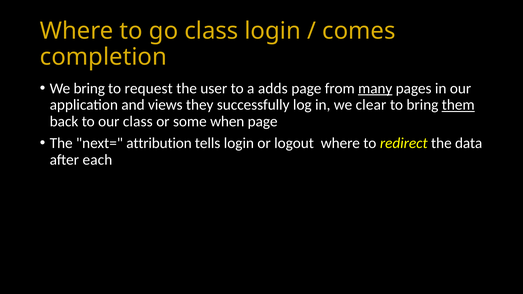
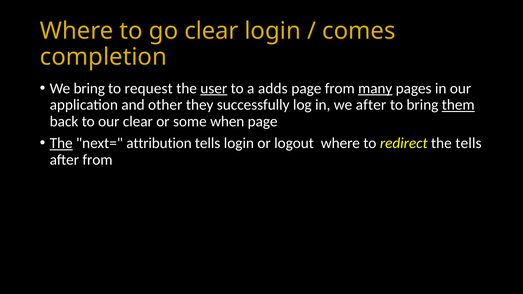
go class: class -> clear (211, 31)
user underline: none -> present (214, 88)
views: views -> other (165, 105)
we clear: clear -> after (371, 105)
our class: class -> clear (138, 121)
The underline: none -> present (61, 143)
the data: data -> tells (469, 143)
after each: each -> from (98, 160)
